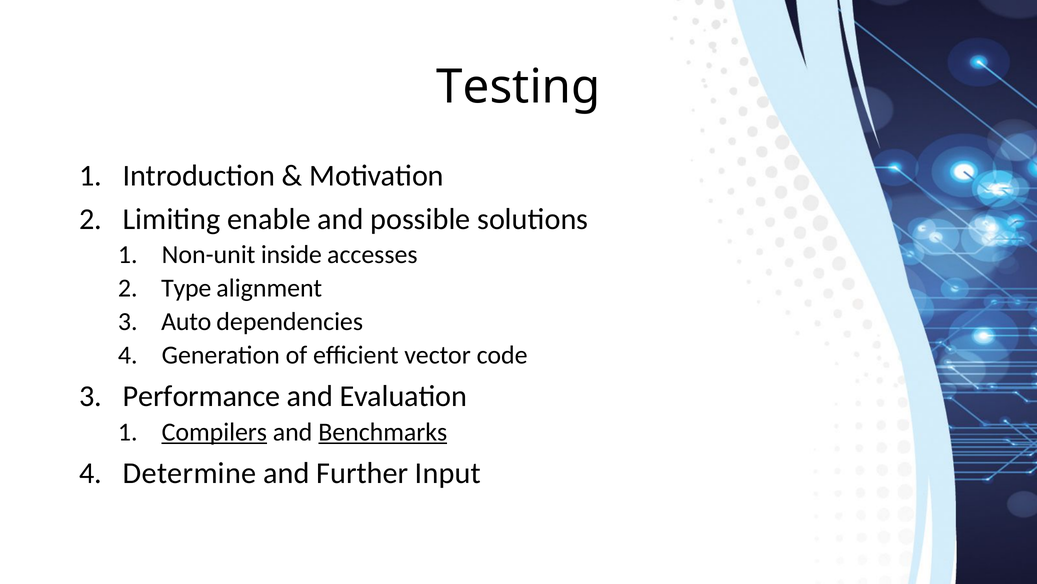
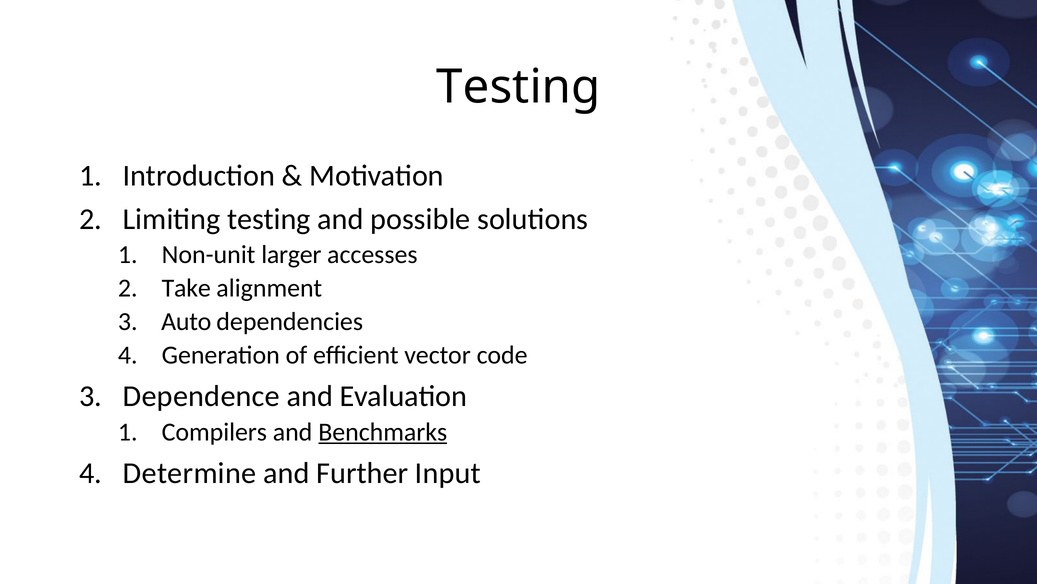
Limiting enable: enable -> testing (269, 219)
inside: inside -> larger (291, 255)
Type: Type -> Take (186, 288)
Performance: Performance -> Dependence (201, 396)
Compilers underline: present -> none (214, 432)
